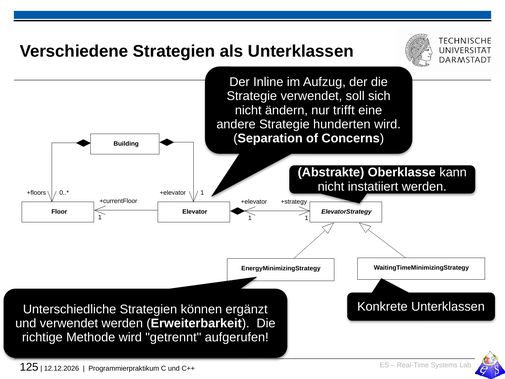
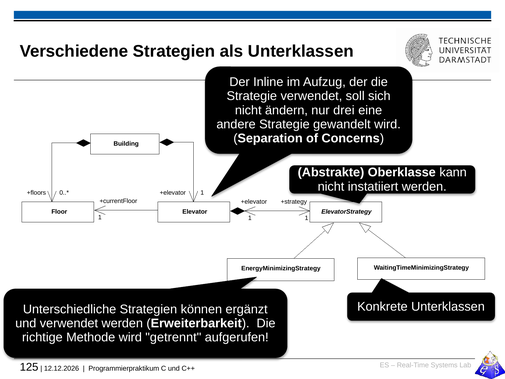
trifft: trifft -> drei (344, 110)
hunderten: hunderten -> gewandelt (342, 124)
